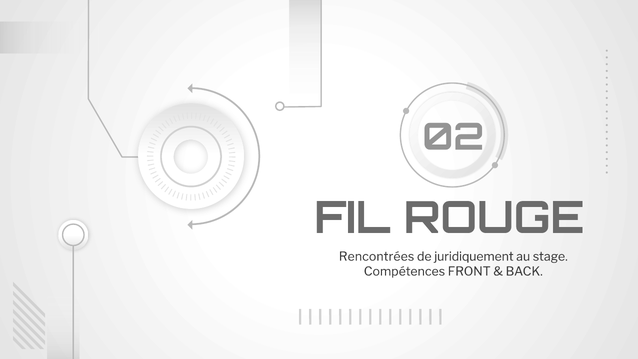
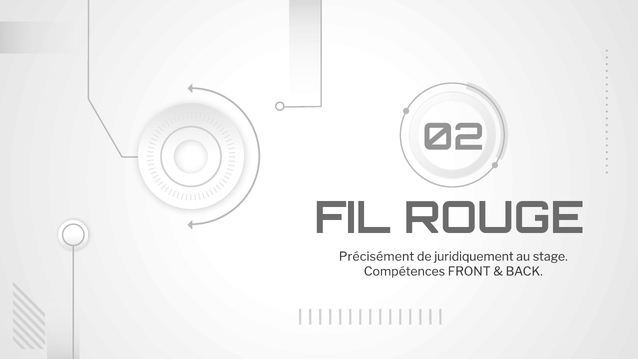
Rencontrées: Rencontrées -> Précisément (377, 257)
